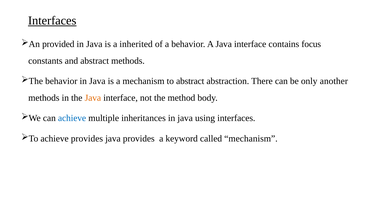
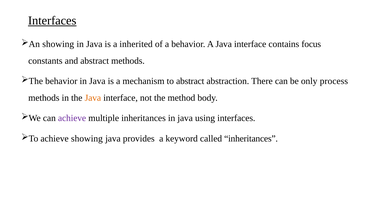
provided: provided -> showing (58, 44)
another: another -> process (334, 81)
achieve colour: blue -> purple (72, 118)
achieve provides: provides -> showing (87, 139)
called mechanism: mechanism -> inheritances (251, 139)
